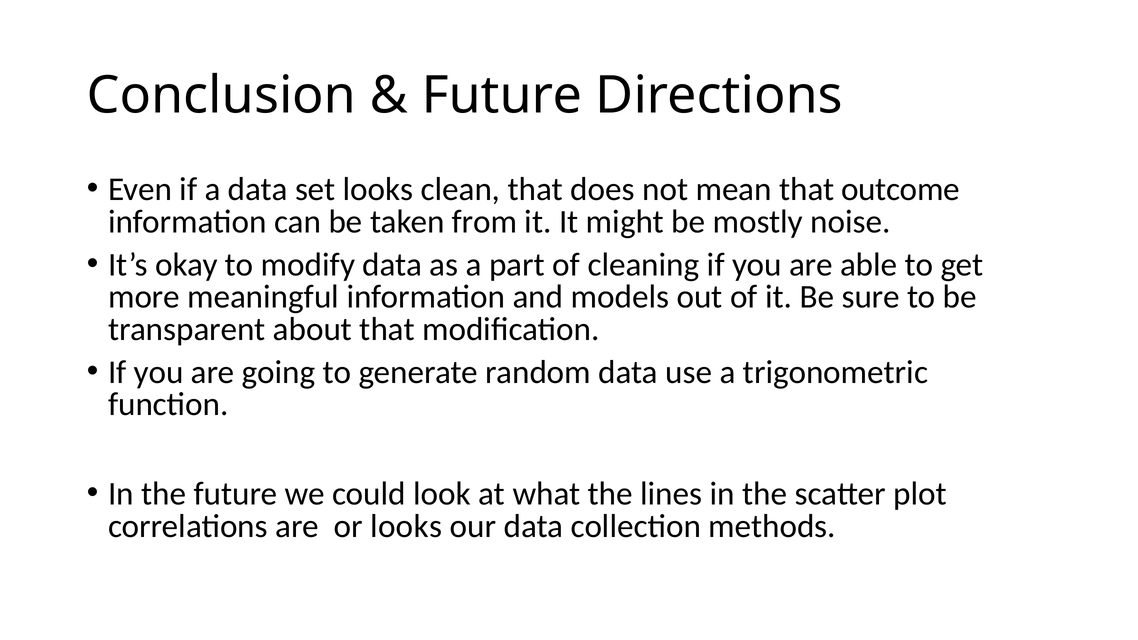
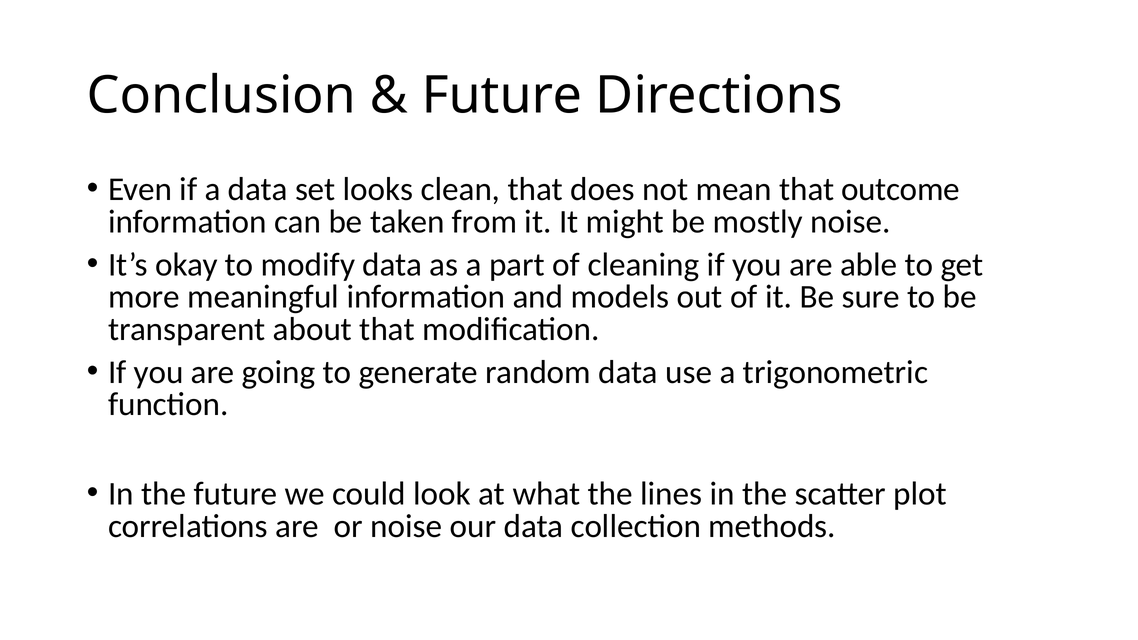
or looks: looks -> noise (406, 526)
